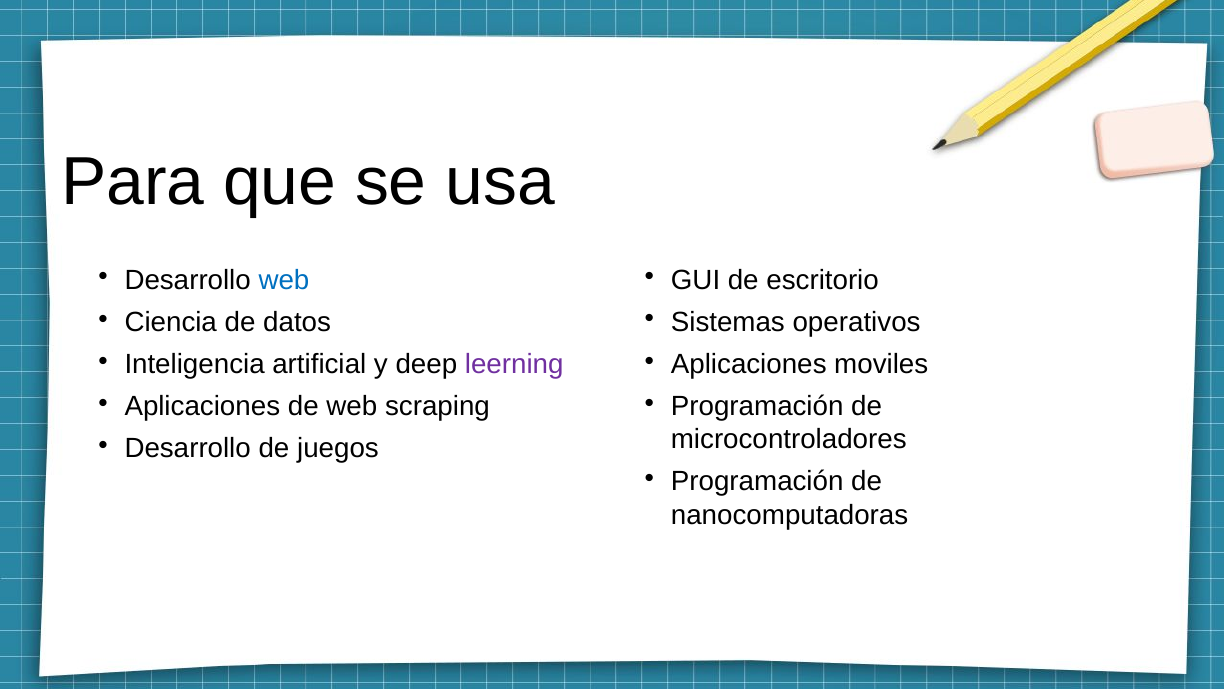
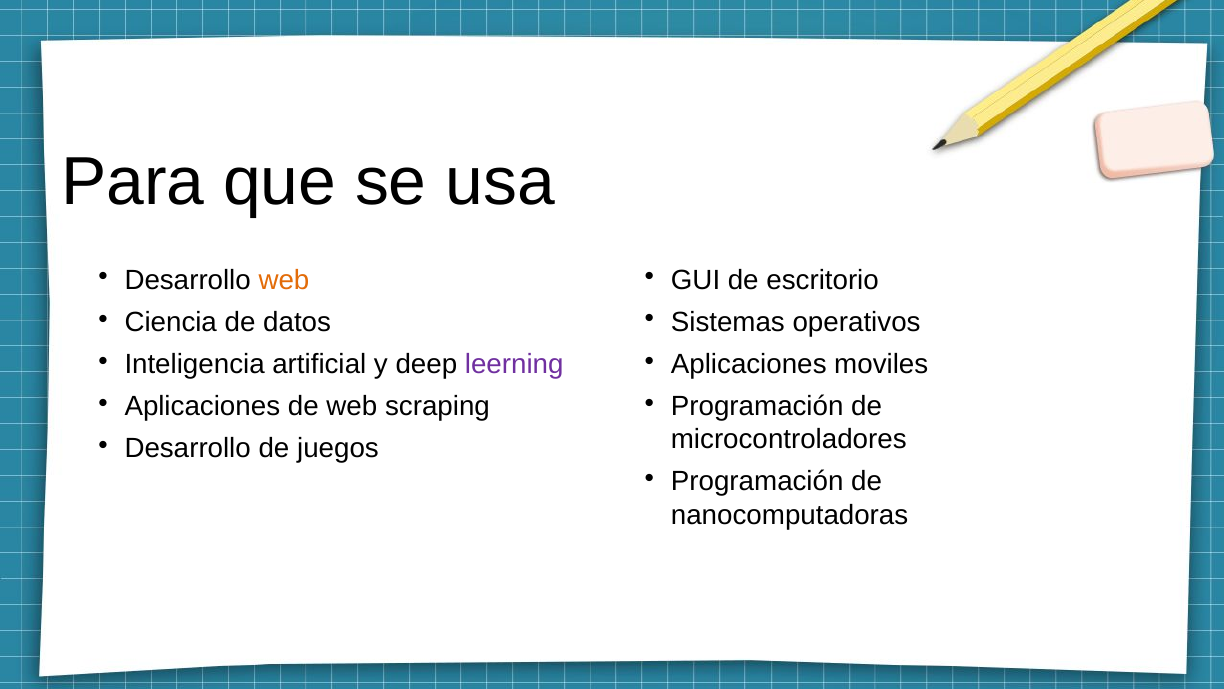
web colour: blue -> orange (284, 280)
